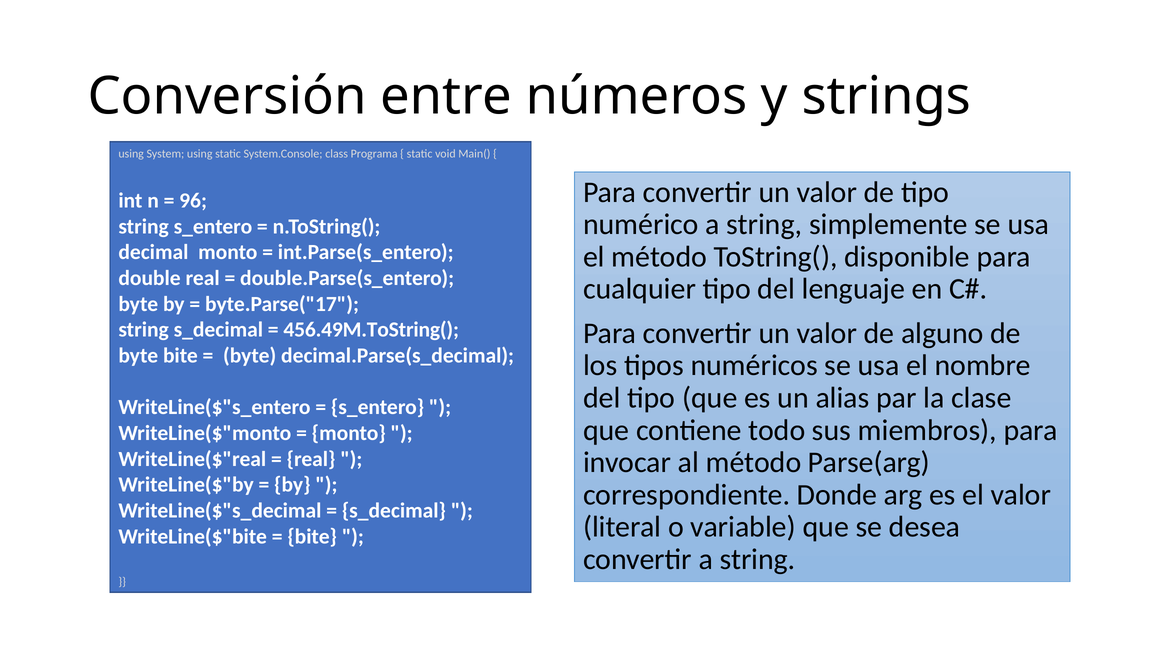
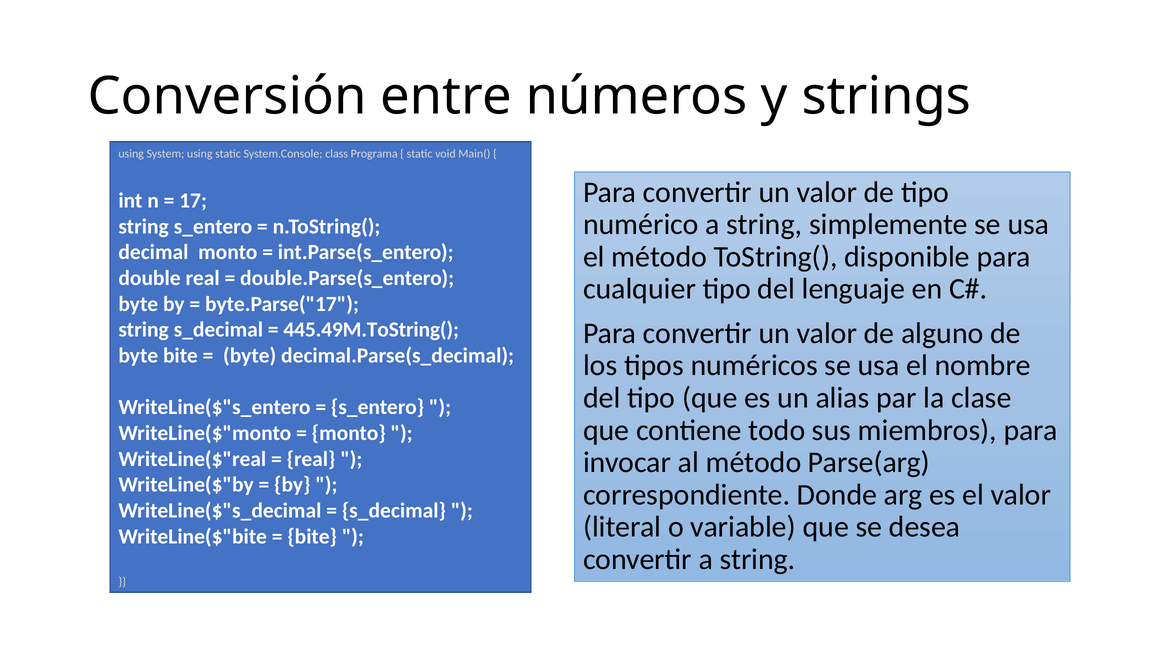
96: 96 -> 17 (193, 201)
456.49M.ToString(: 456.49M.ToString( -> 445.49M.ToString( (371, 330)
